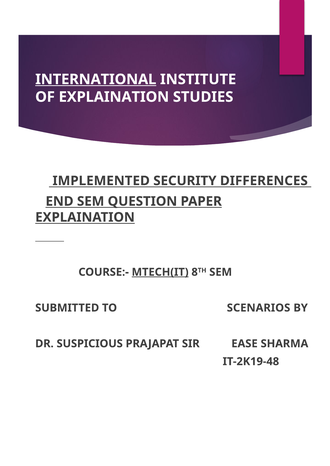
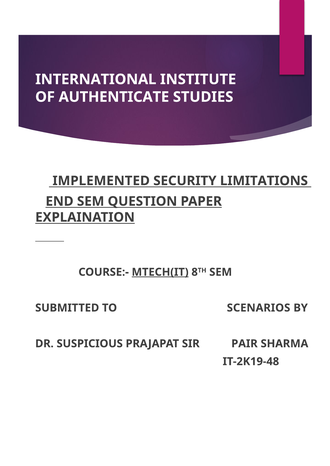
INTERNATIONAL underline: present -> none (96, 79)
OF EXPLAINATION: EXPLAINATION -> AUTHENTICATE (114, 97)
DIFFERENCES: DIFFERENCES -> LIMITATIONS (264, 181)
EASE: EASE -> PAIR (244, 344)
